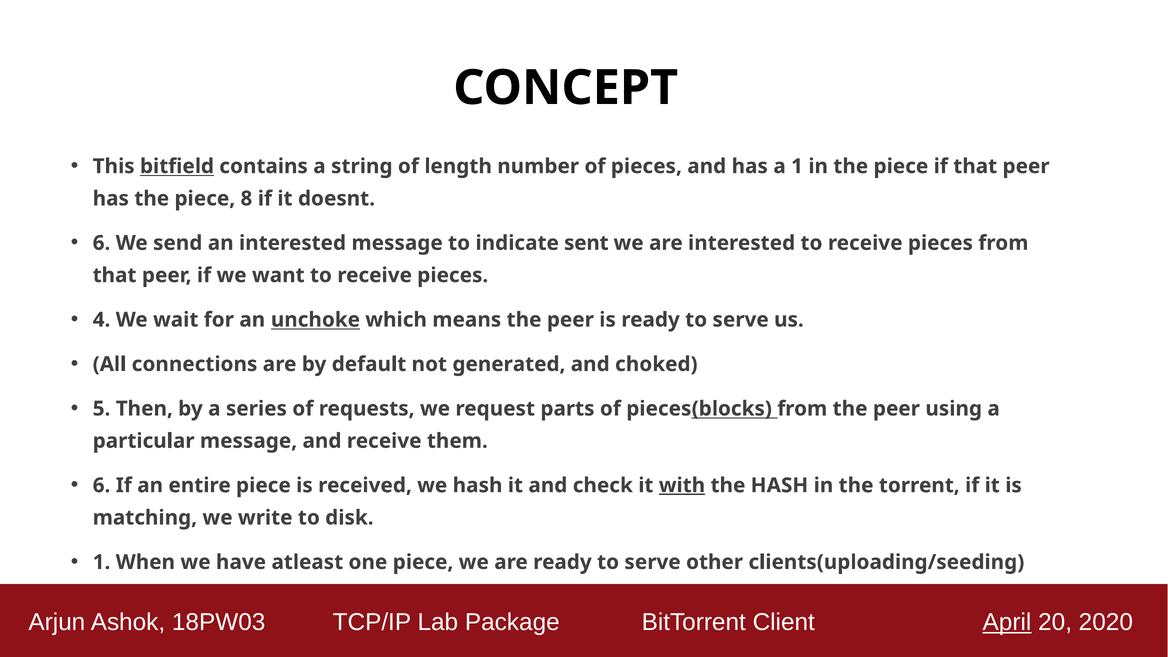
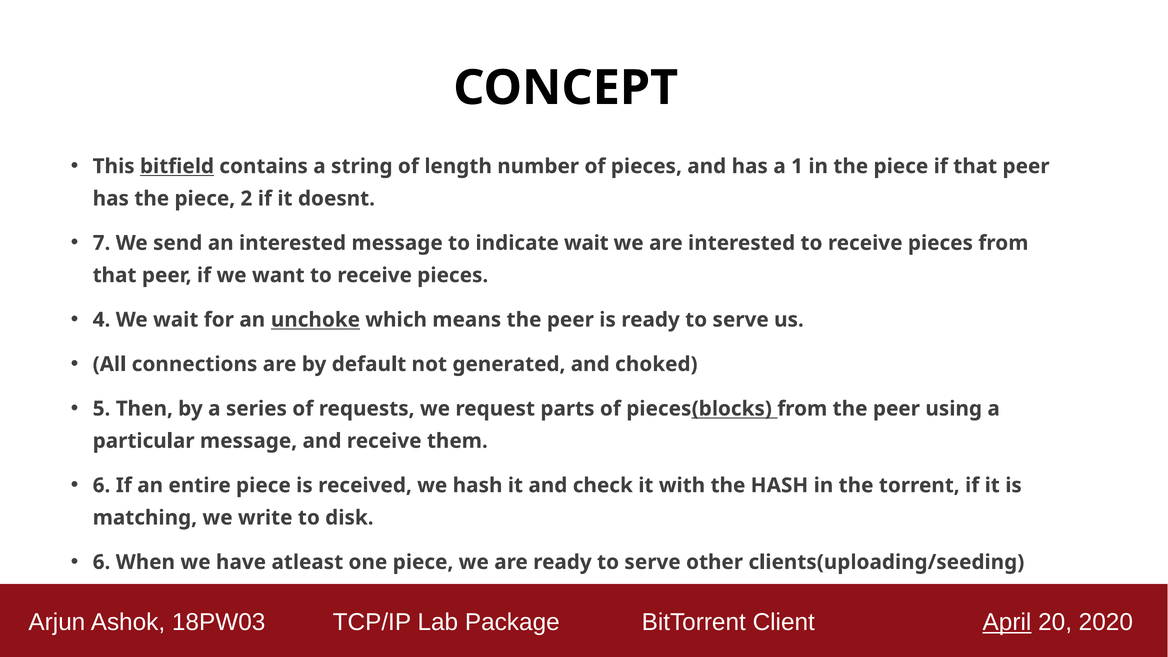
8: 8 -> 2 (246, 199)
6: 6 -> 7 (102, 243)
indicate sent: sent -> wait (586, 243)
with underline: present -> none (682, 485)
1: 1 -> 6 (102, 562)
